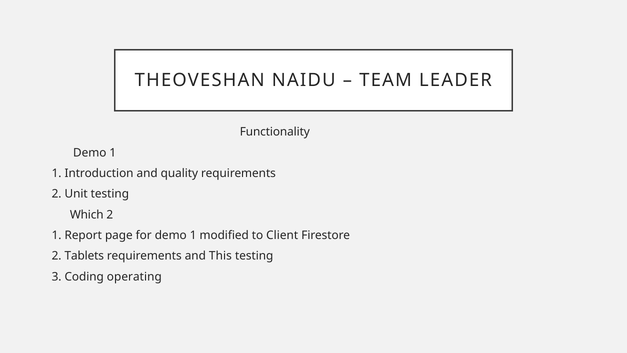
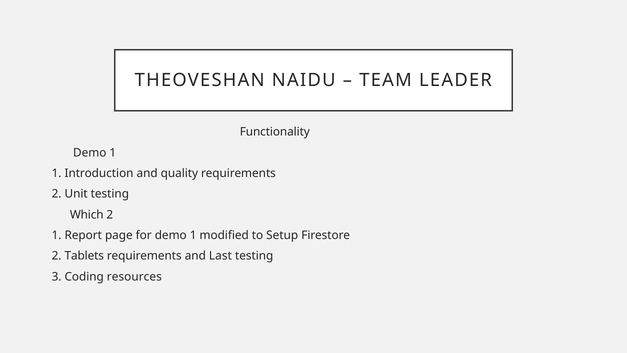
Client: Client -> Setup (282, 235)
This: This -> Last (220, 256)
operating: operating -> resources (134, 276)
